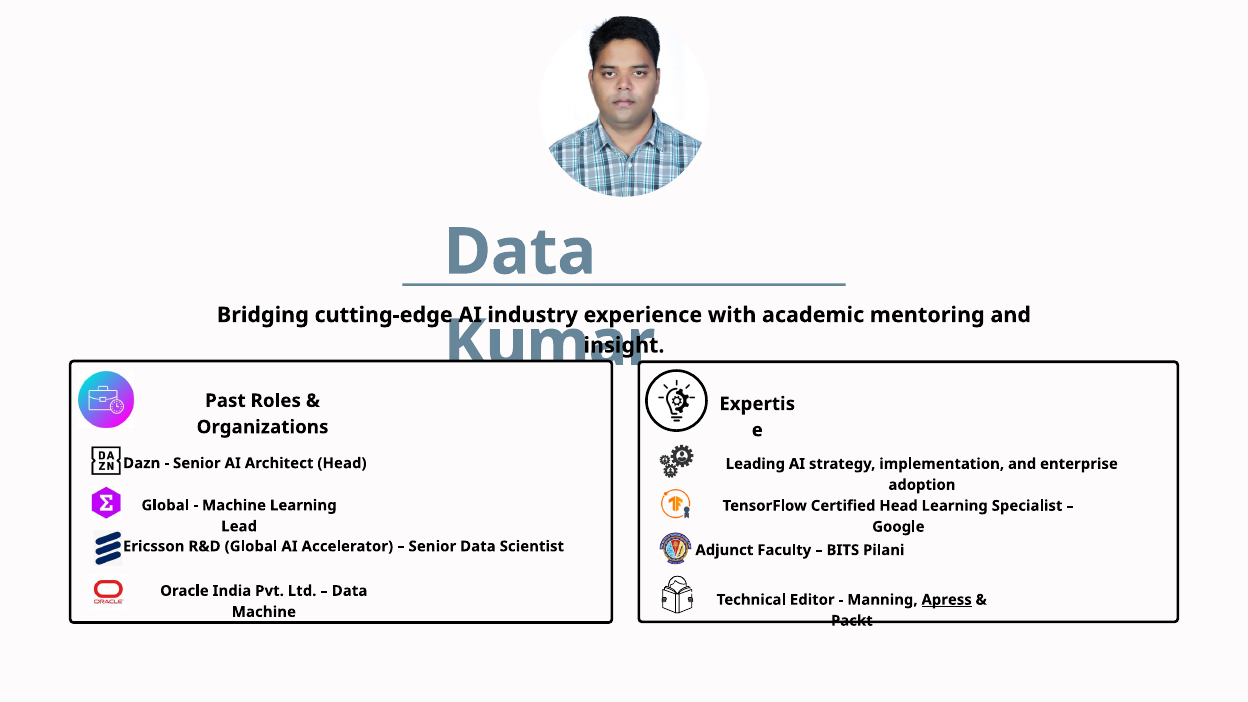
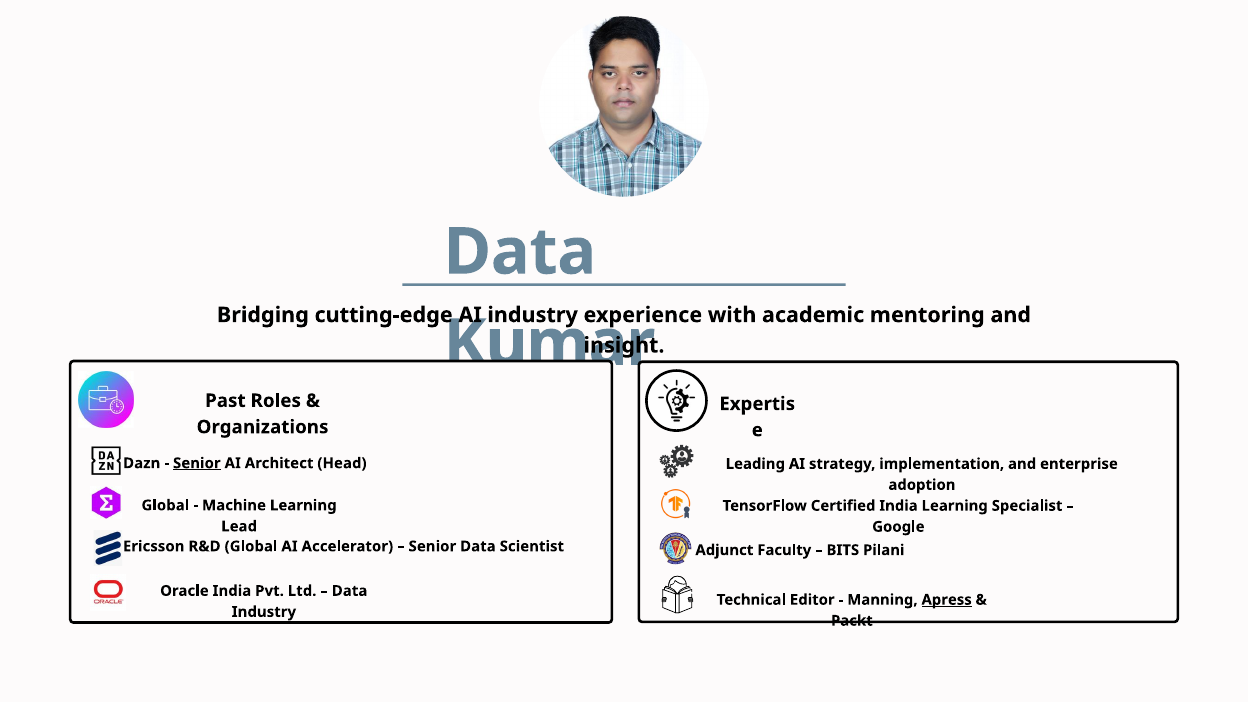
Senior underline: none -> present (197, 463)
Certified Head: Head -> India (899, 506)
Machine: Machine -> Industry (264, 612)
